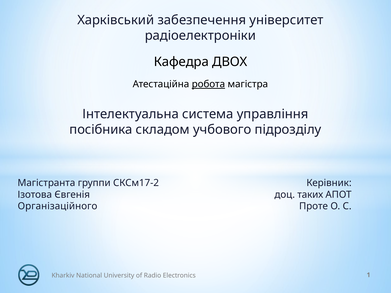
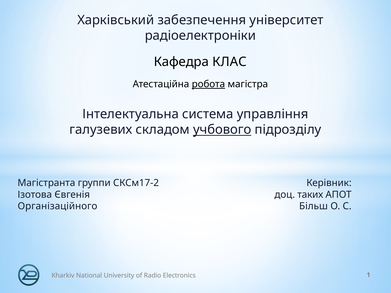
ДВОХ: ДВОХ -> КЛАС (230, 62)
посібника: посібника -> галузевих (101, 130)
учбового underline: none -> present (222, 130)
Проте: Проте -> Більш (313, 206)
